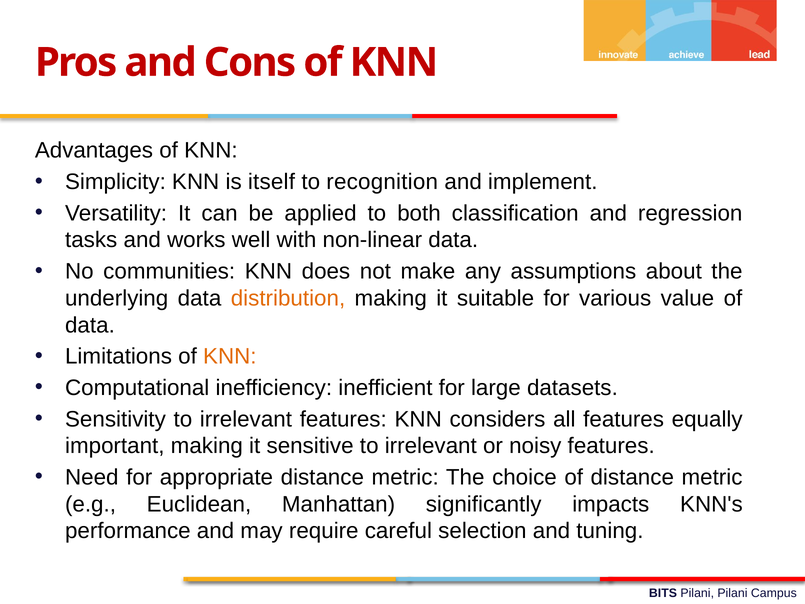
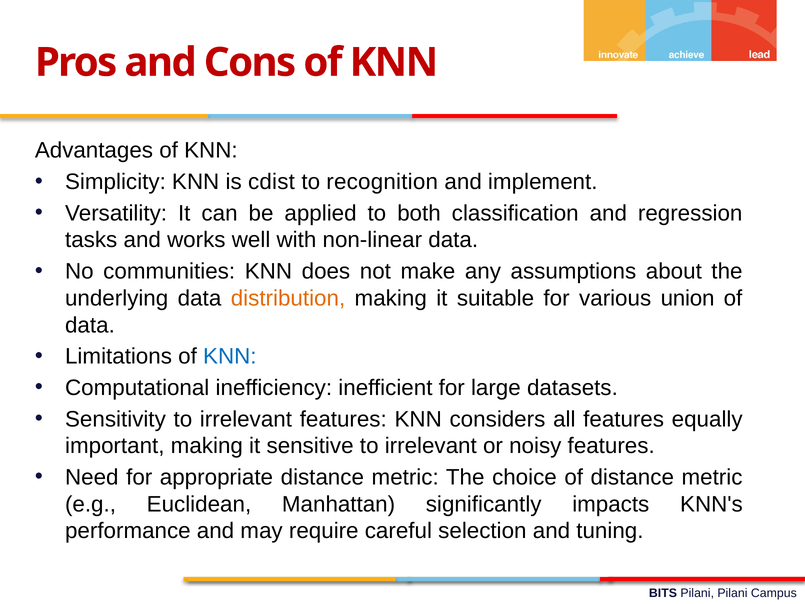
itself: itself -> cdist (271, 182)
value: value -> union (688, 298)
KNN colour: orange -> blue (230, 356)
